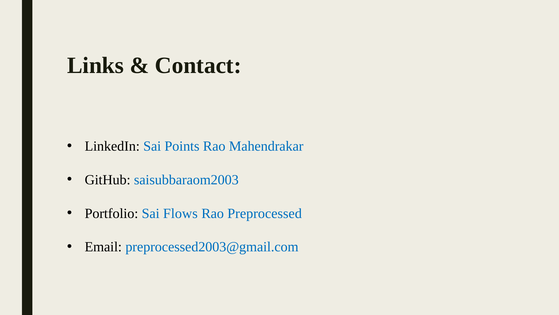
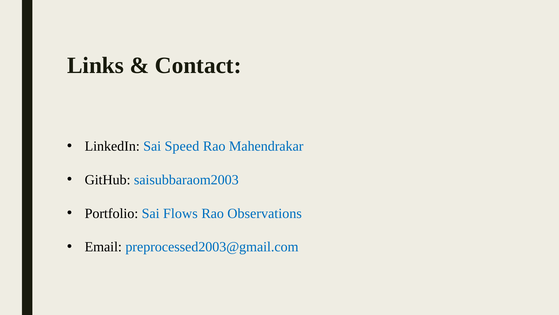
Points: Points -> Speed (182, 146)
Preprocessed: Preprocessed -> Observations (265, 213)
